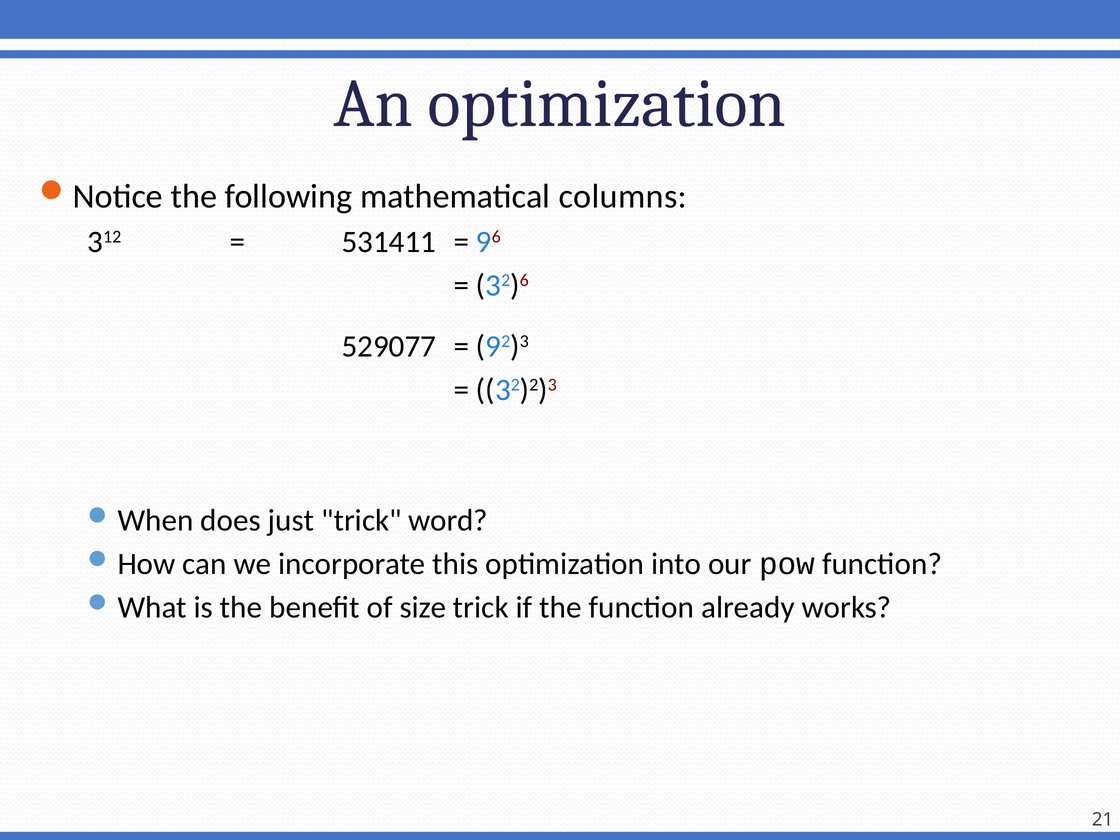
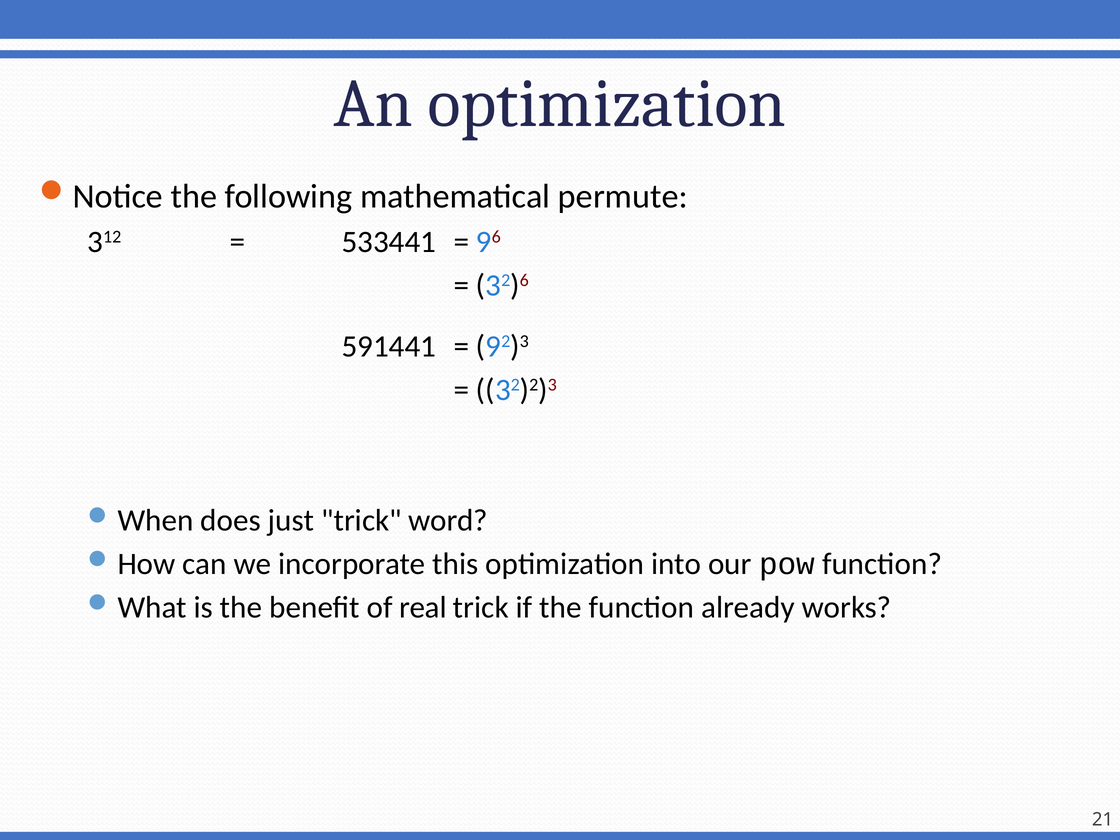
columns: columns -> permute (623, 197)
531411: 531411 -> 533441 (389, 242)
529077: 529077 -> 591441 (389, 346)
size: size -> real (423, 608)
